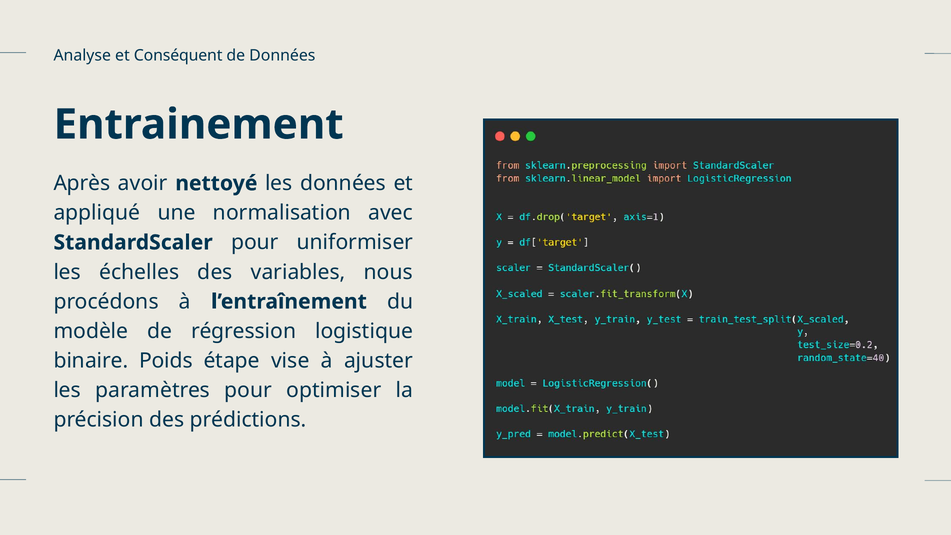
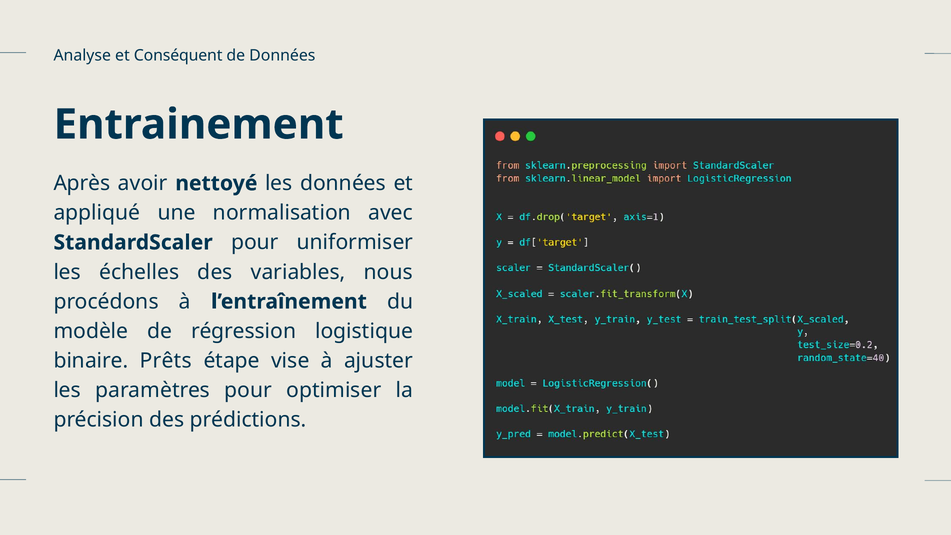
Poids: Poids -> Prêts (166, 361)
